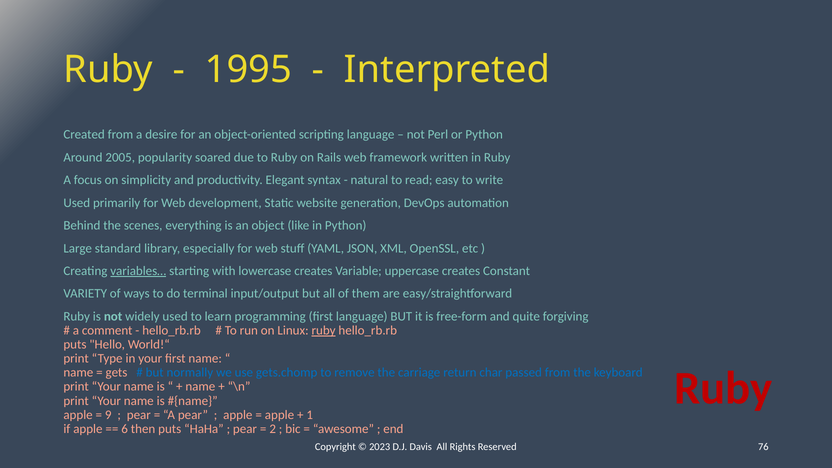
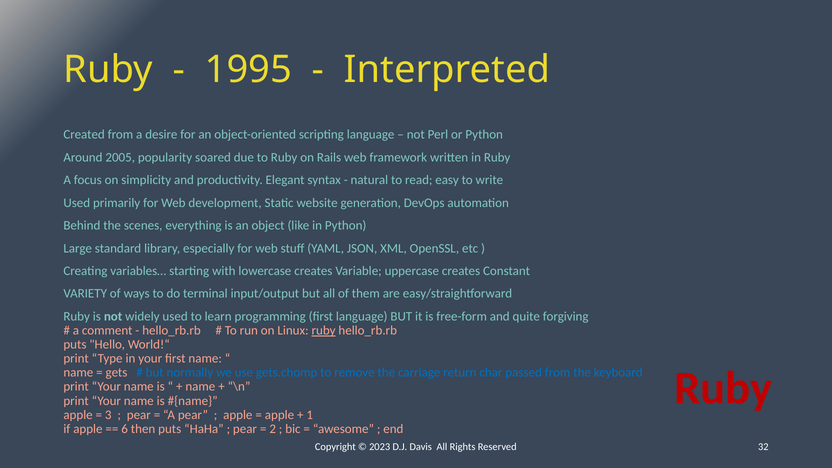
variables… underline: present -> none (138, 271)
9: 9 -> 3 (108, 415)
76: 76 -> 32 (763, 447)
